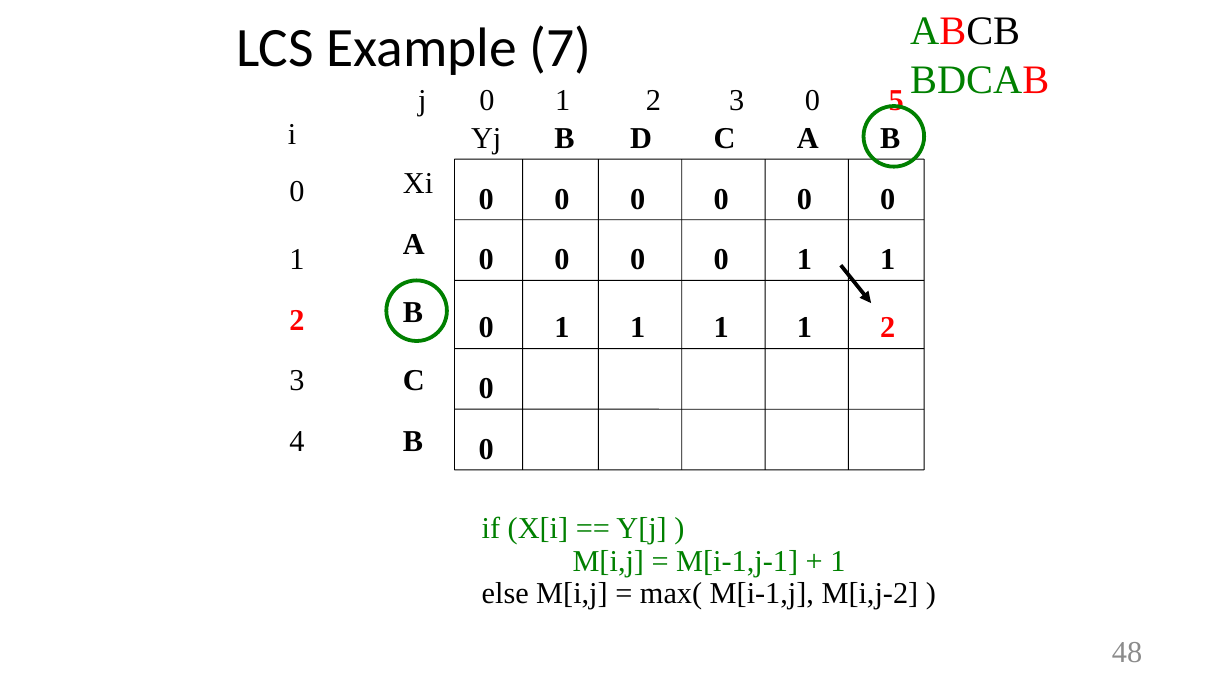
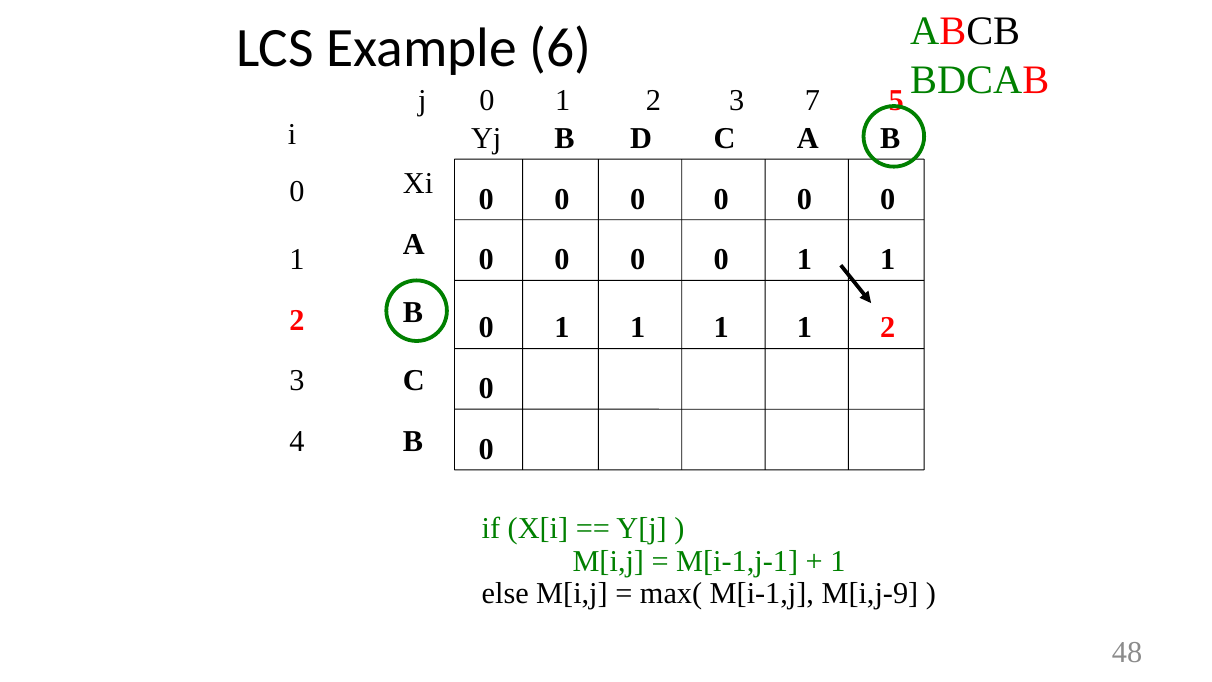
7: 7 -> 6 (561, 48)
3 0: 0 -> 7 (812, 101)
M[i,j-2: M[i,j-2 -> M[i,j-9 (870, 594)
